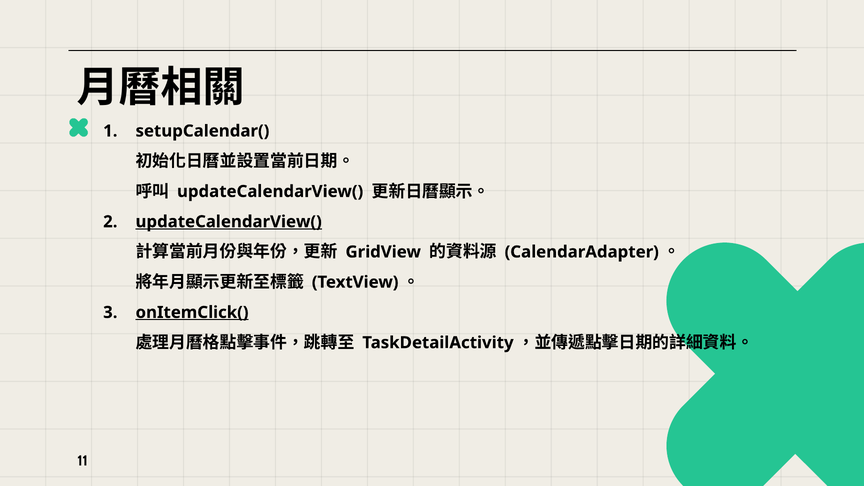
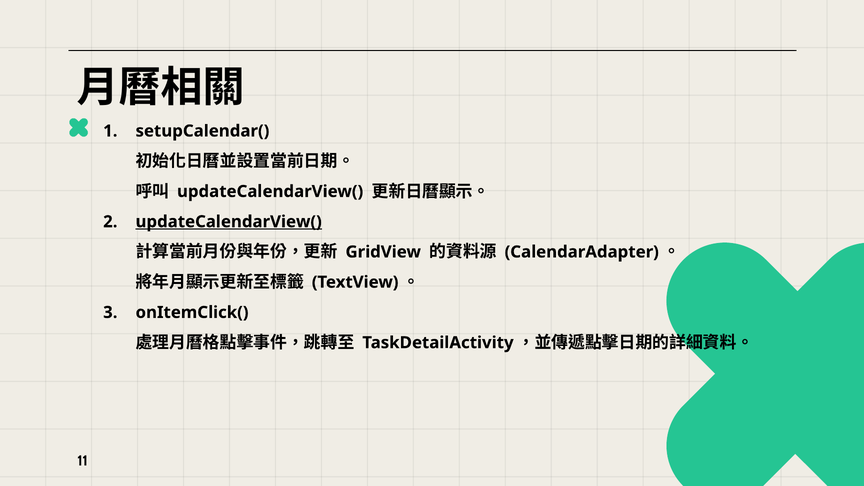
onItemClick( underline: present -> none (192, 312)
